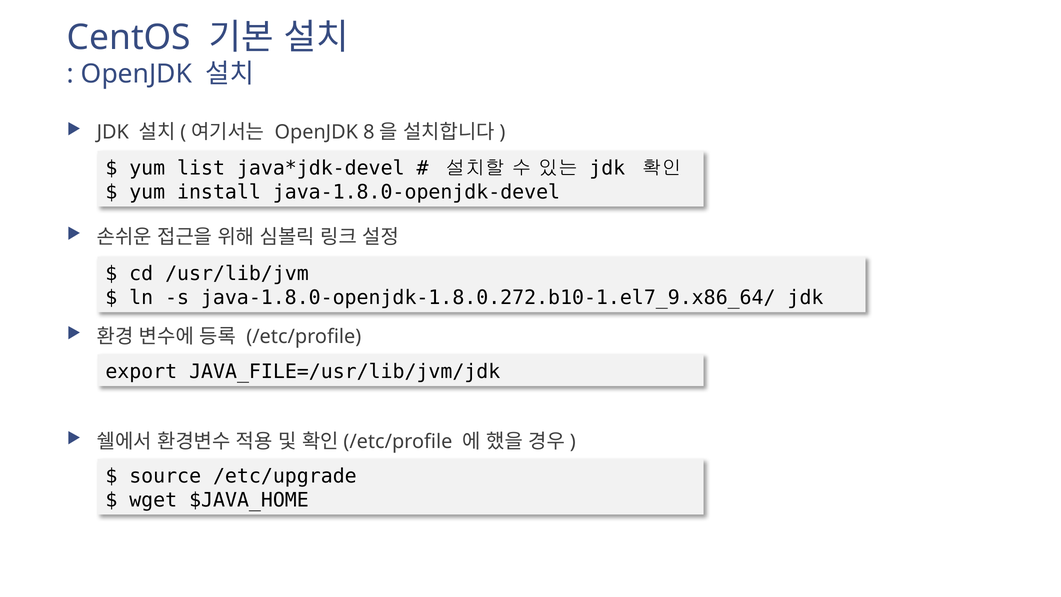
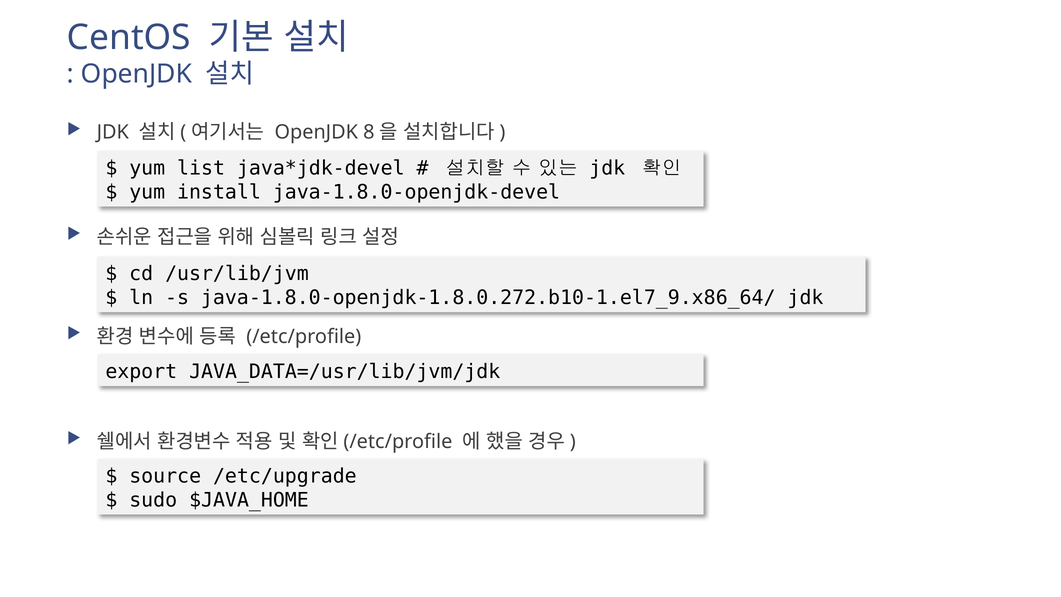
JAVA_FILE=/usr/lib/jvm/jdk: JAVA_FILE=/usr/lib/jvm/jdk -> JAVA_DATA=/usr/lib/jvm/jdk (345, 371)
wget: wget -> sudo (153, 500)
